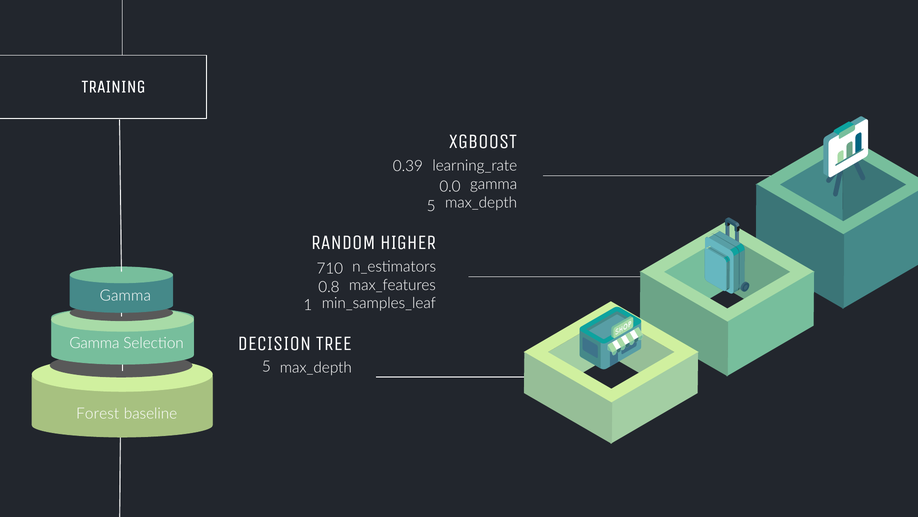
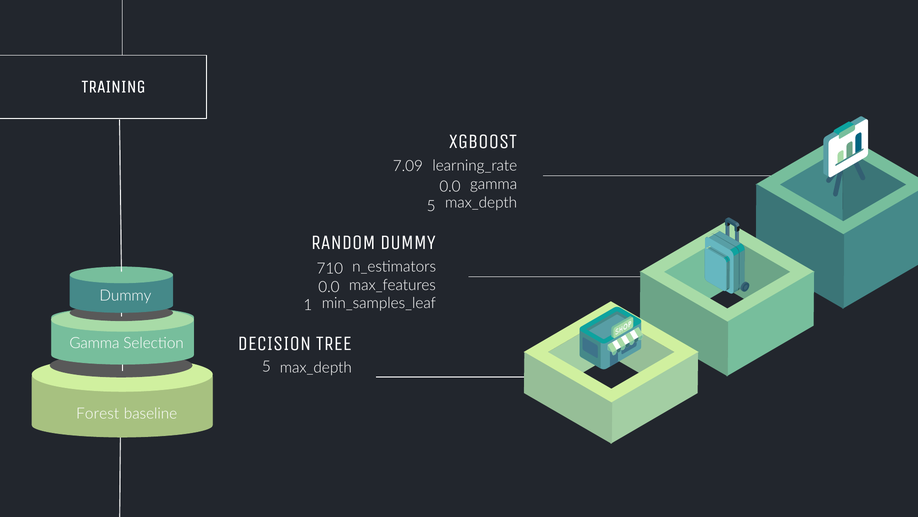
0.39: 0.39 -> 7.09 (408, 166)
RANDOM HIGHER: HIGHER -> DUMMY (408, 242)
0.8: 0.8 -> 0.0 (329, 287)
Gamma: Gamma -> Dummy (125, 296)
